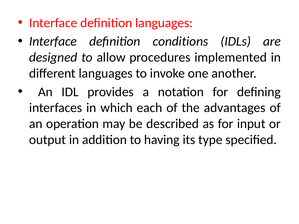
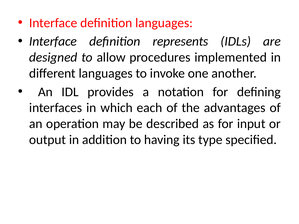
conditions: conditions -> represents (181, 41)
